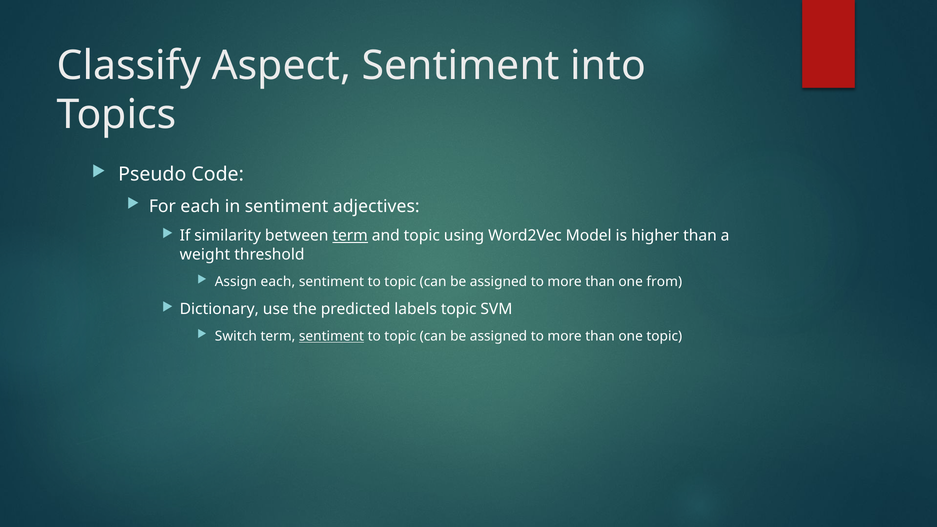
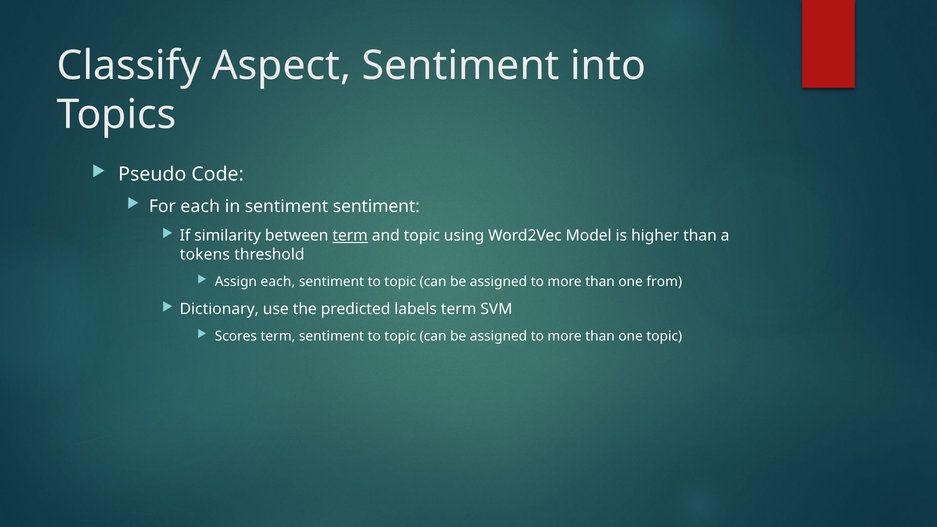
sentiment adjectives: adjectives -> sentiment (376, 206)
weight: weight -> tokens (205, 255)
labels topic: topic -> term (459, 309)
Switch: Switch -> Scores (236, 336)
sentiment underline: present -> none (331, 336)
